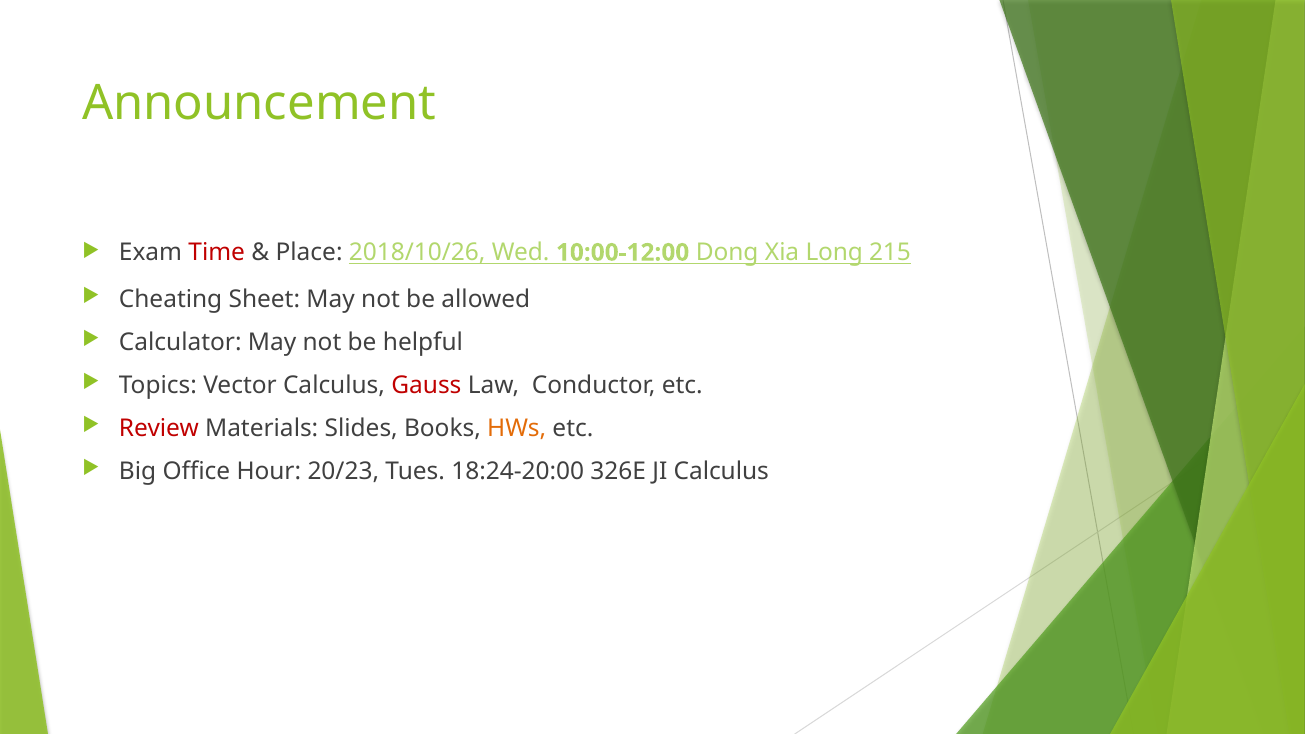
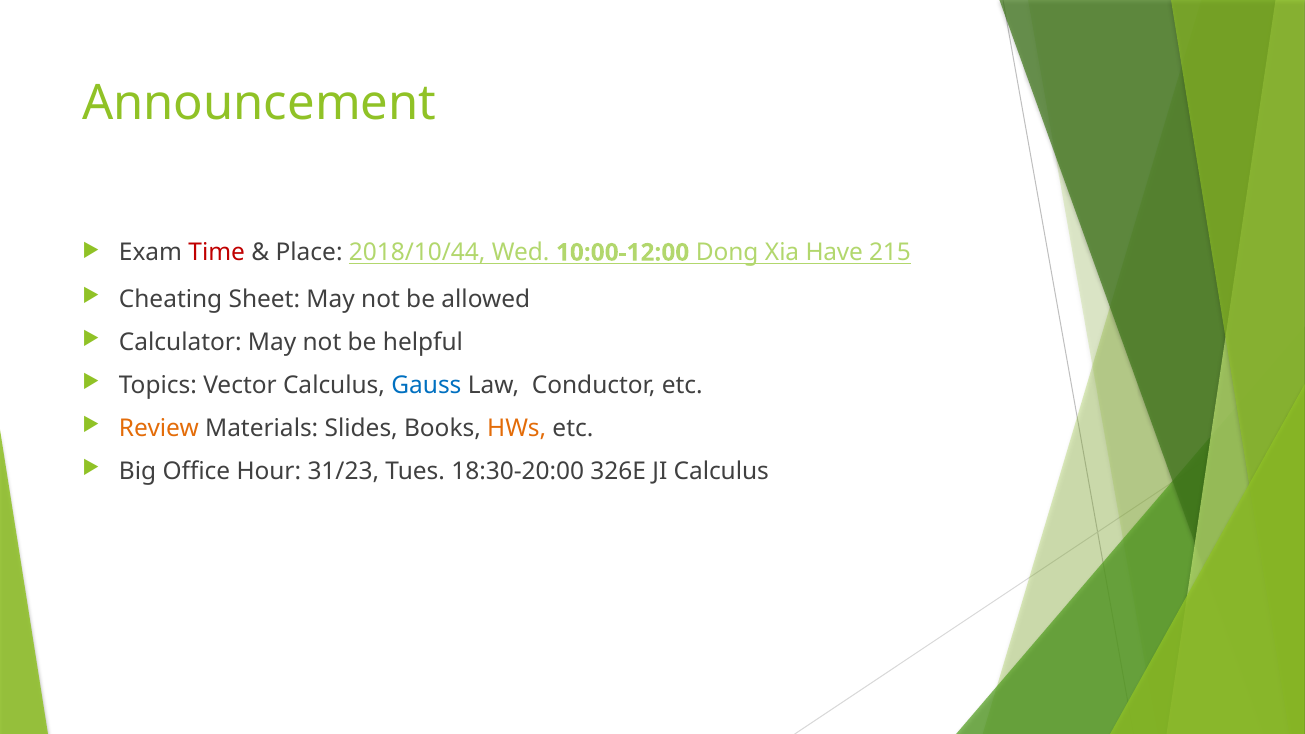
2018/10/26: 2018/10/26 -> 2018/10/44 (417, 253)
Long: Long -> Have (834, 253)
Gauss colour: red -> blue (426, 385)
Review colour: red -> orange (159, 428)
20/23: 20/23 -> 31/23 (343, 471)
18:24-20:00: 18:24-20:00 -> 18:30-20:00 (518, 471)
